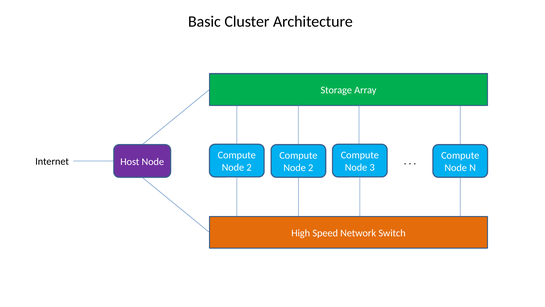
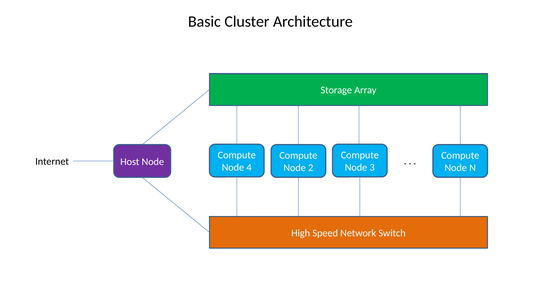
2: 2 -> 4 (249, 167)
